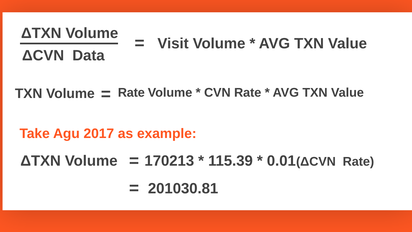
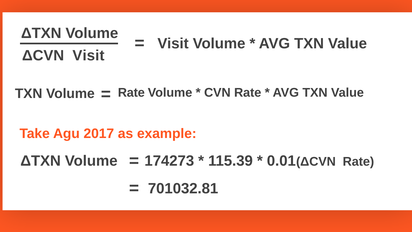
ΔCVN Data: Data -> Visit (88, 56)
170213: 170213 -> 174273 (169, 161)
201030.81: 201030.81 -> 701032.81 (183, 188)
